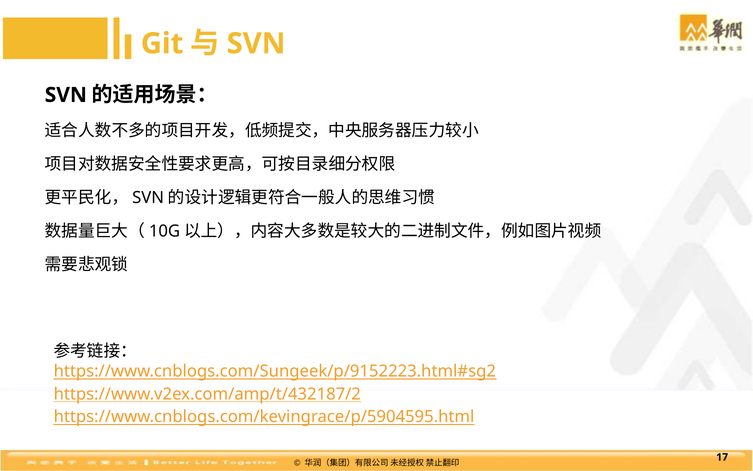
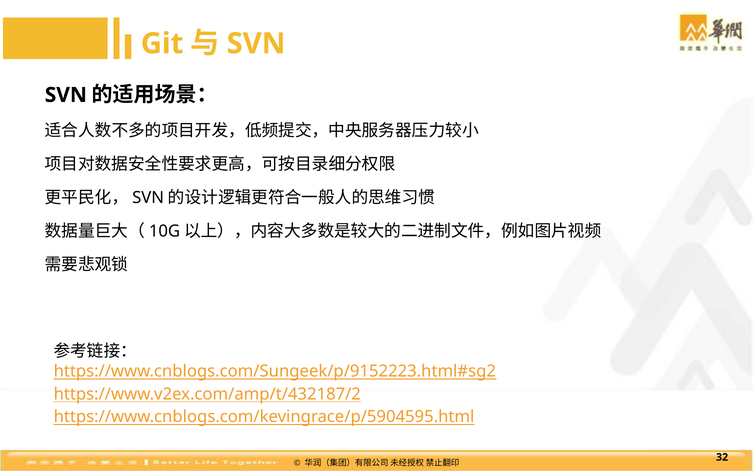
17: 17 -> 32 (722, 457)
